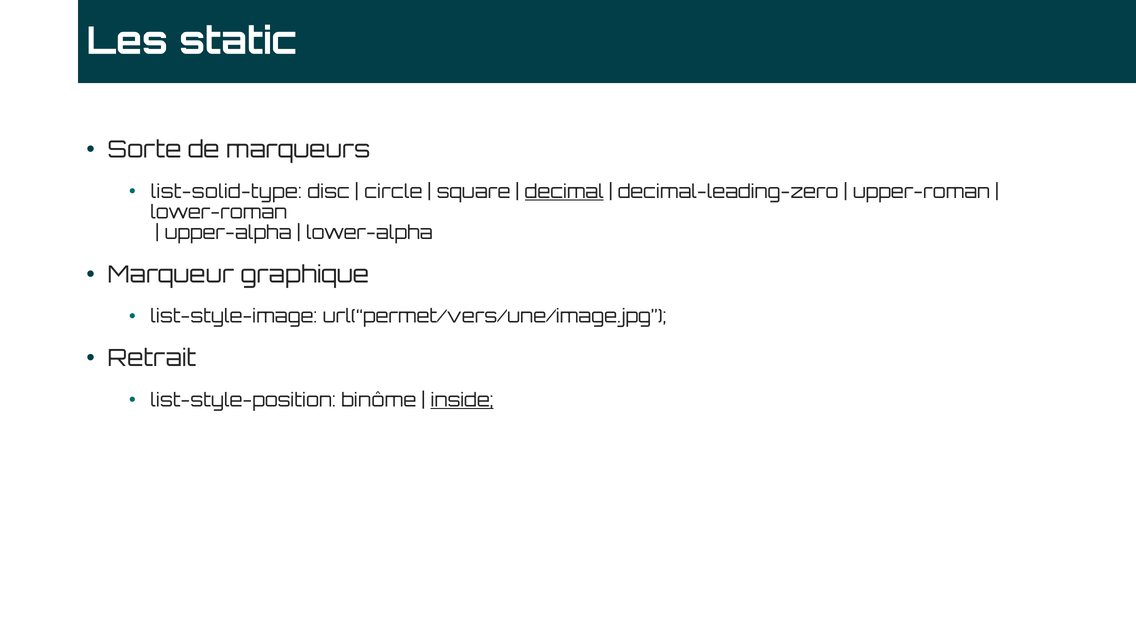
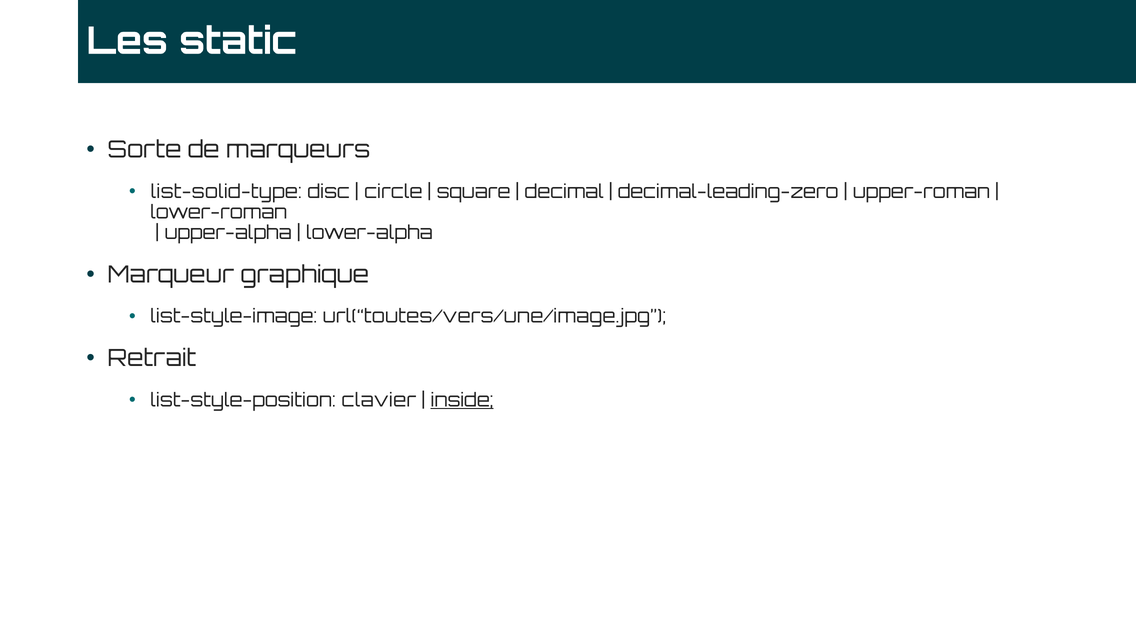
decimal underline: present -> none (564, 192)
url(“permet/vers/une/image.jpg: url(“permet/vers/une/image.jpg -> url(“toutes/vers/une/image.jpg (494, 317)
binôme: binôme -> clavier (379, 400)
